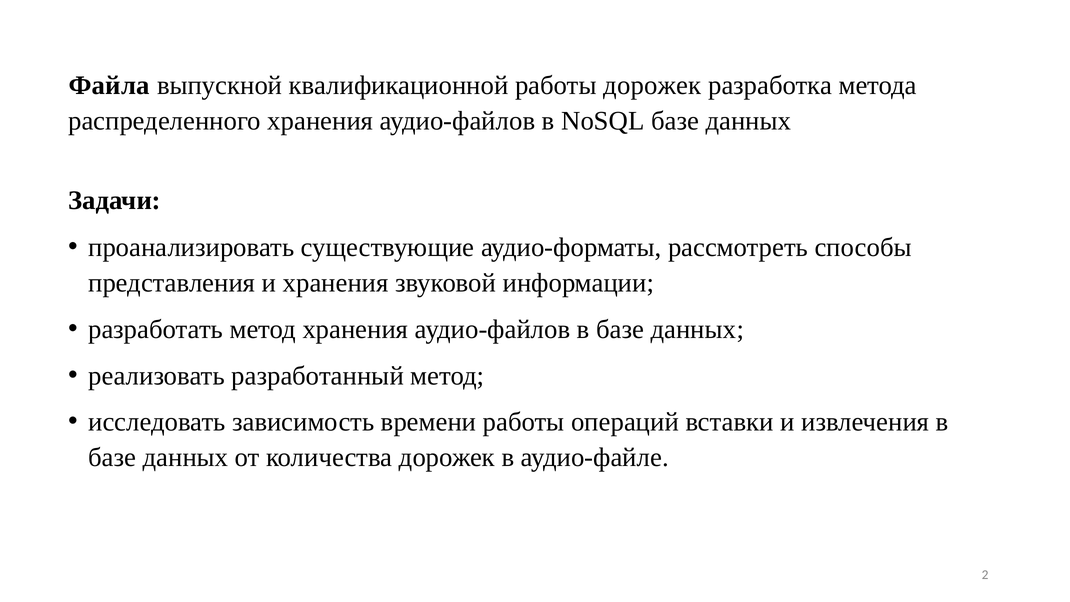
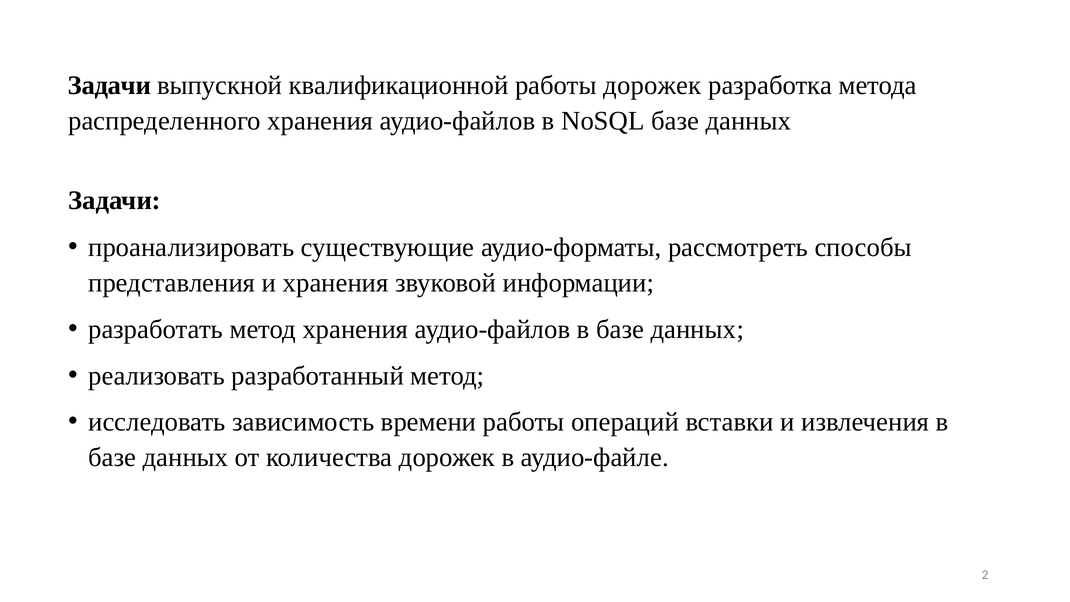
Файла: Файла -> Задачи (109, 86)
